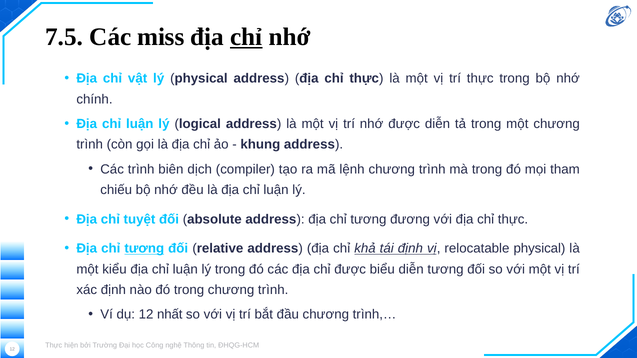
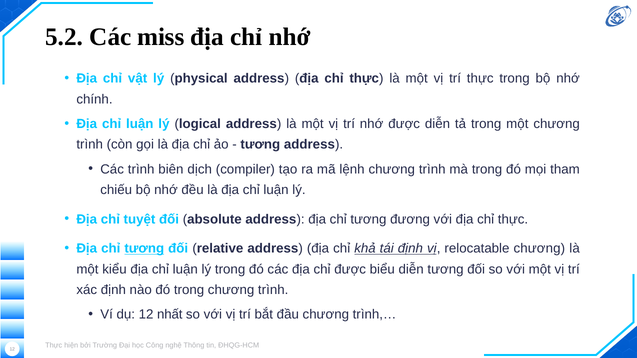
7.5: 7.5 -> 5.2 (64, 37)
chỉ underline: present -> none (246, 37)
khung: khung -> tương (260, 145)
relocatable physical: physical -> chương (539, 249)
